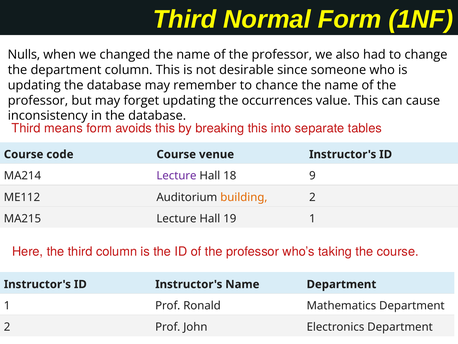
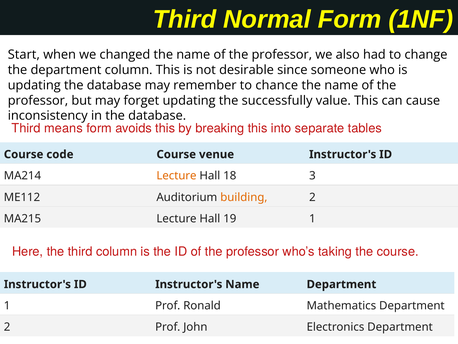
Nulls: Nulls -> Start (24, 55)
occurrences: occurrences -> successfully (277, 100)
Lecture colour: purple -> orange (176, 176)
9: 9 -> 3 (312, 176)
